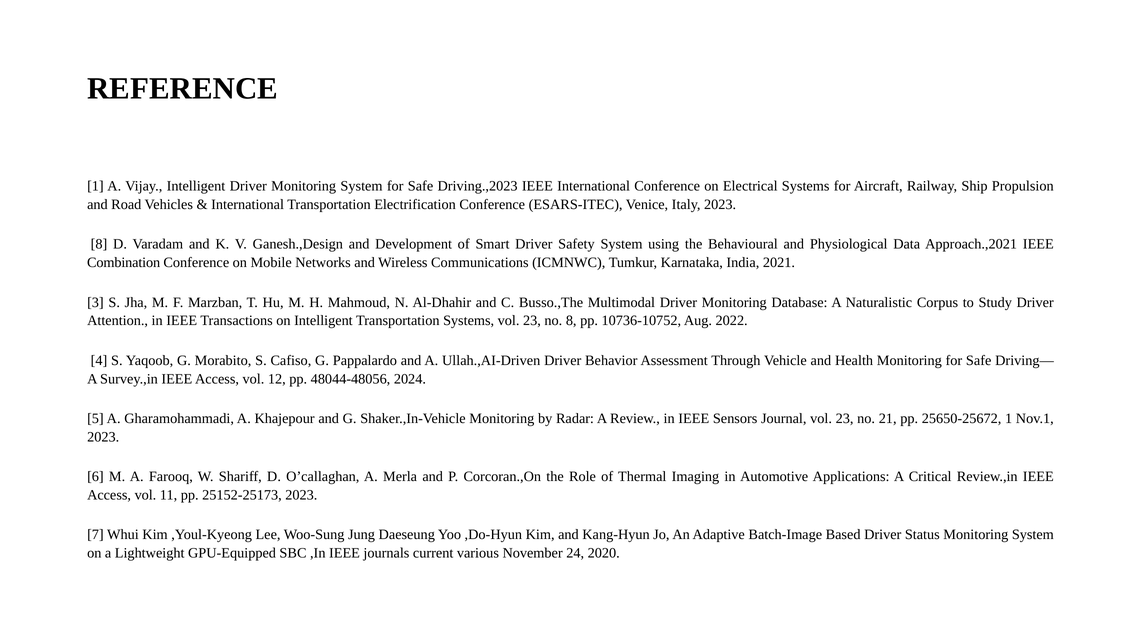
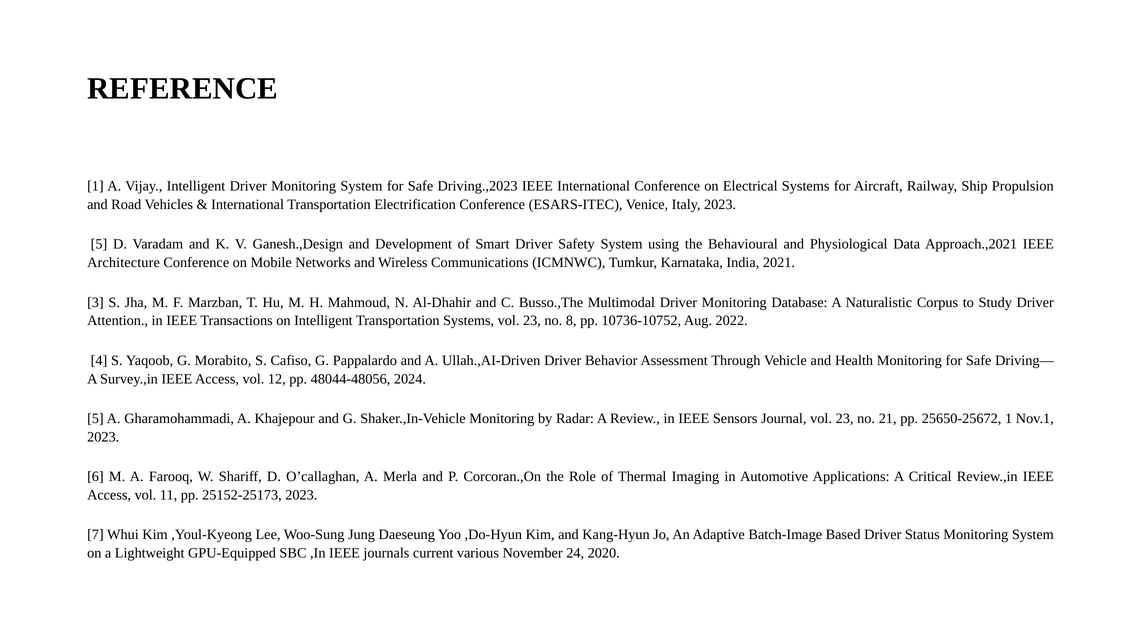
8: 8 -> 5 (99, 244)
Combination: Combination -> Architecture (123, 263)
